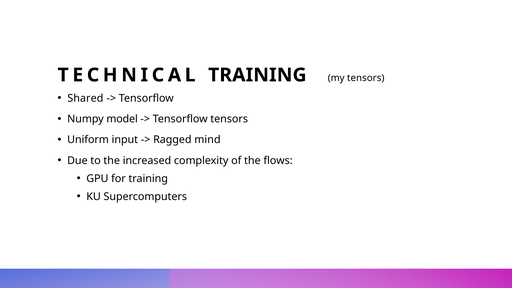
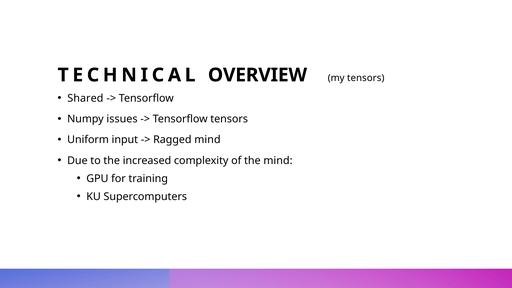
TECHNICAL TRAINING: TRAINING -> OVERVIEW (257, 75)
model: model -> issues (122, 119)
the flows: flows -> mind (278, 160)
